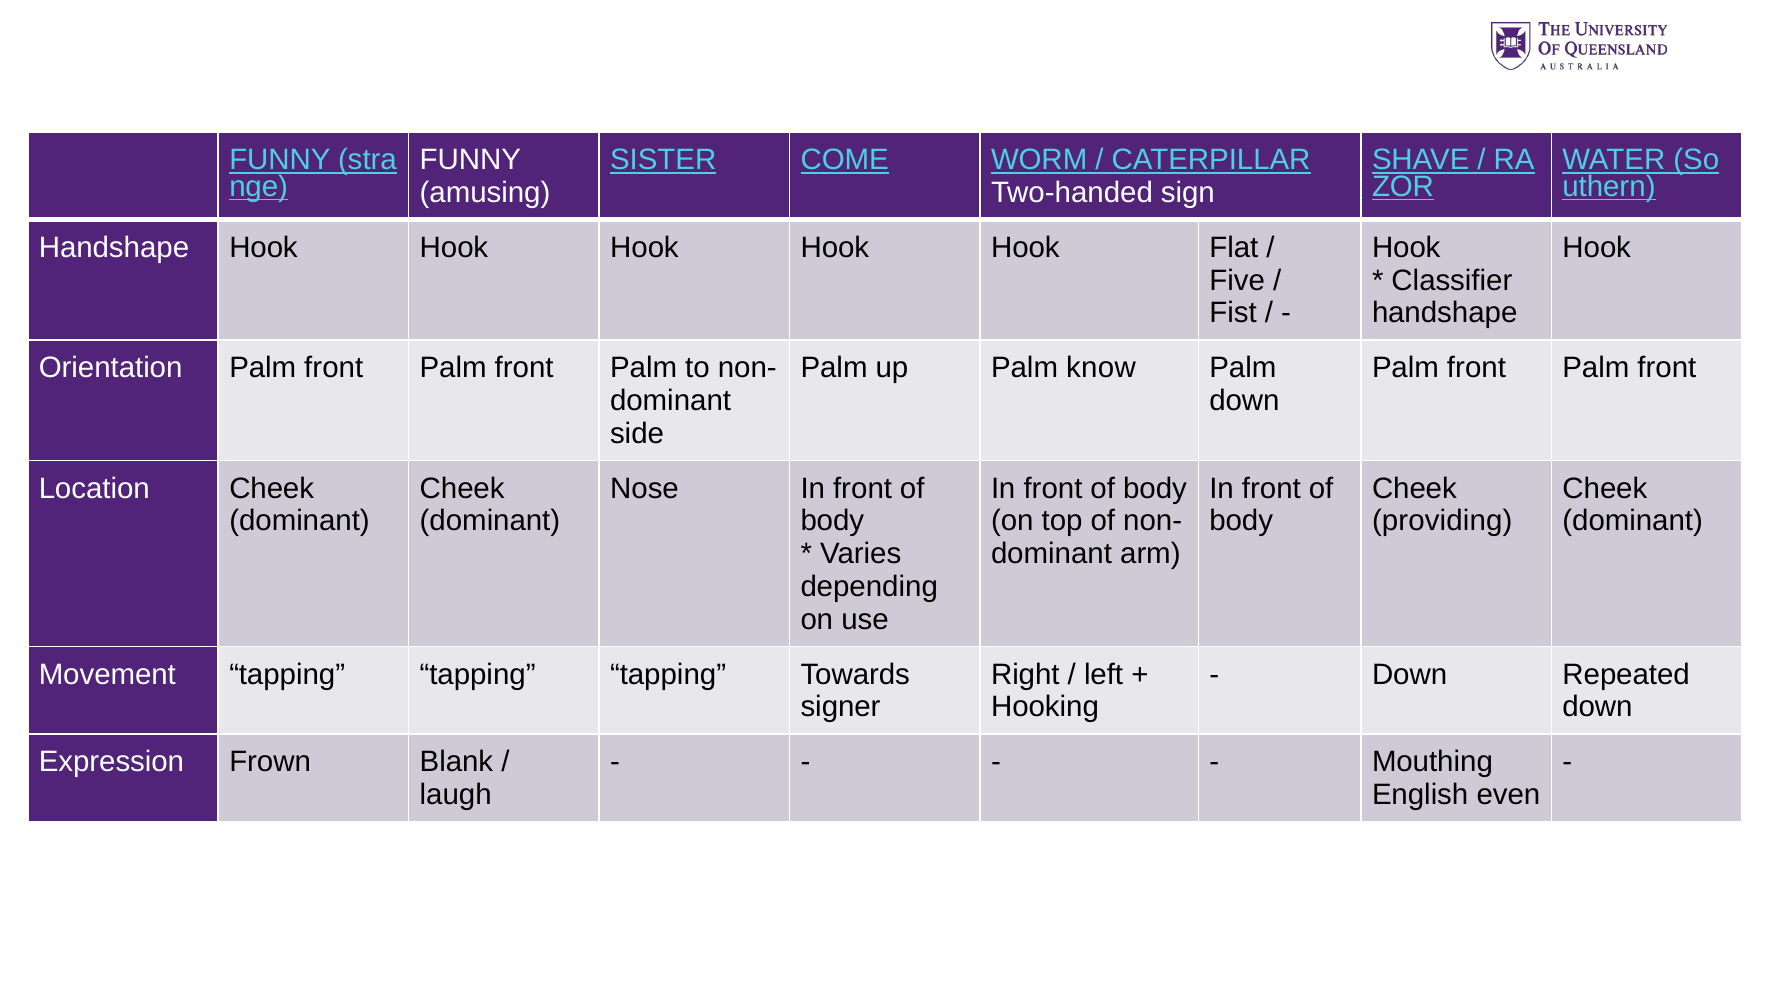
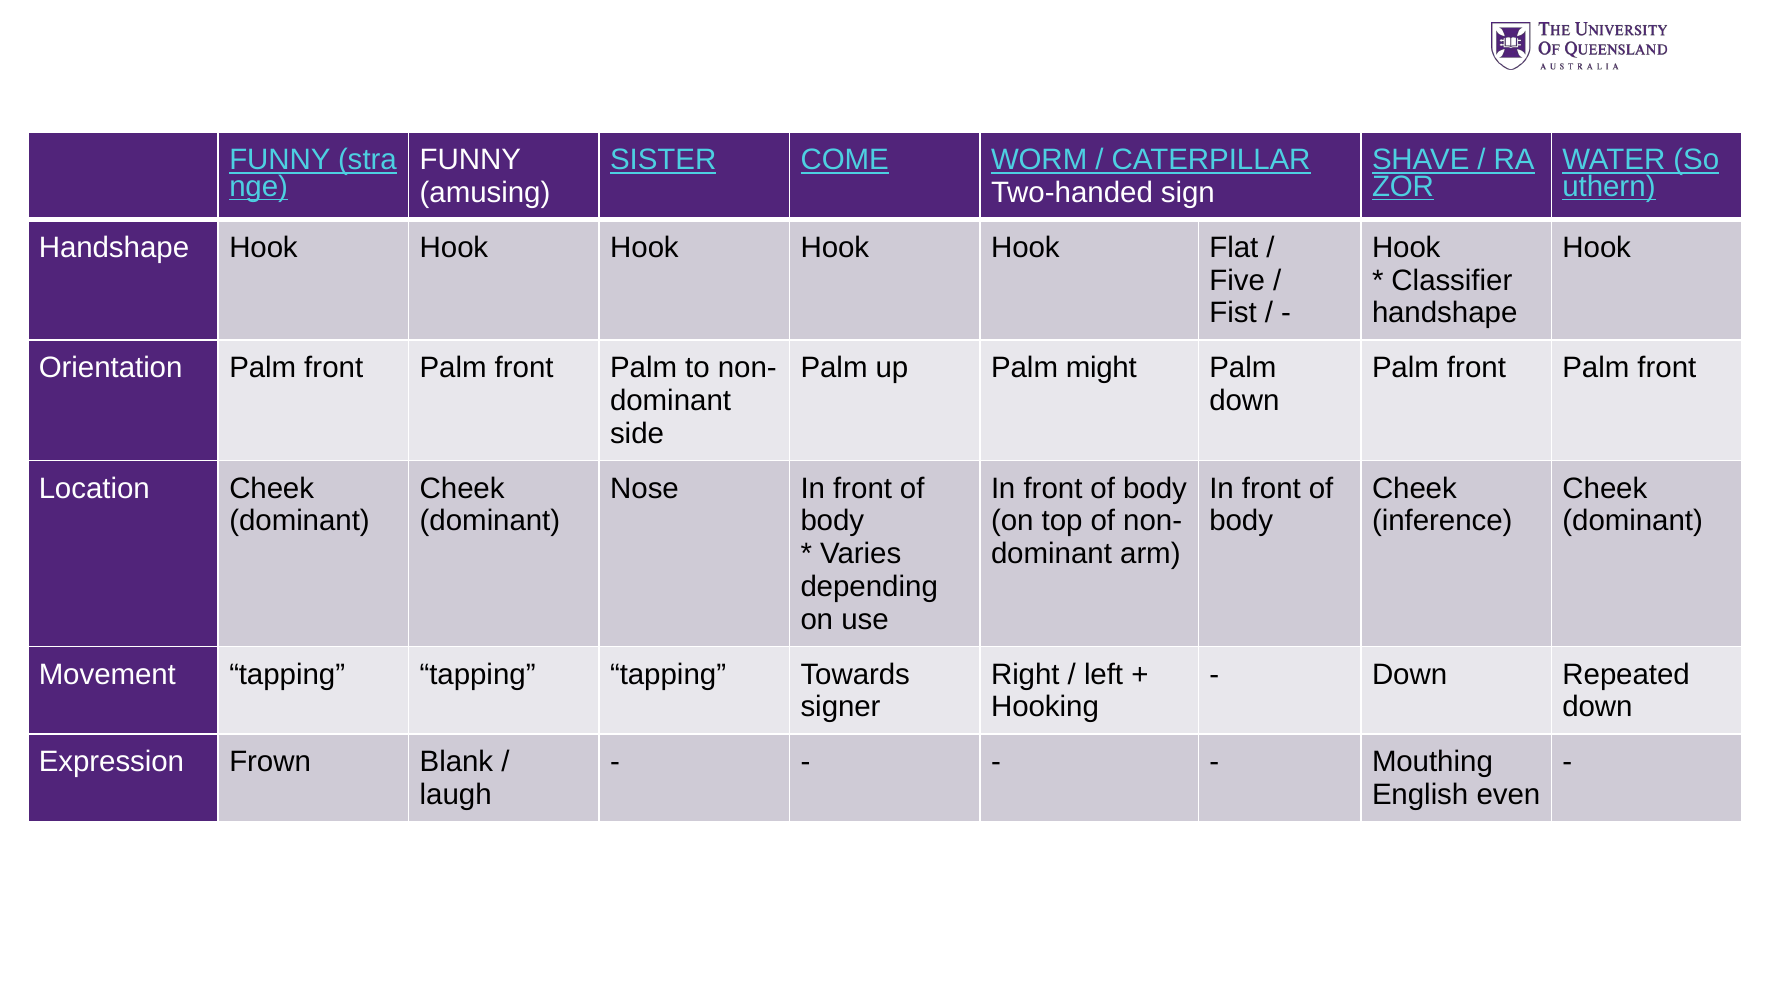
know: know -> might (1101, 368)
providing: providing -> inference (1442, 521)
